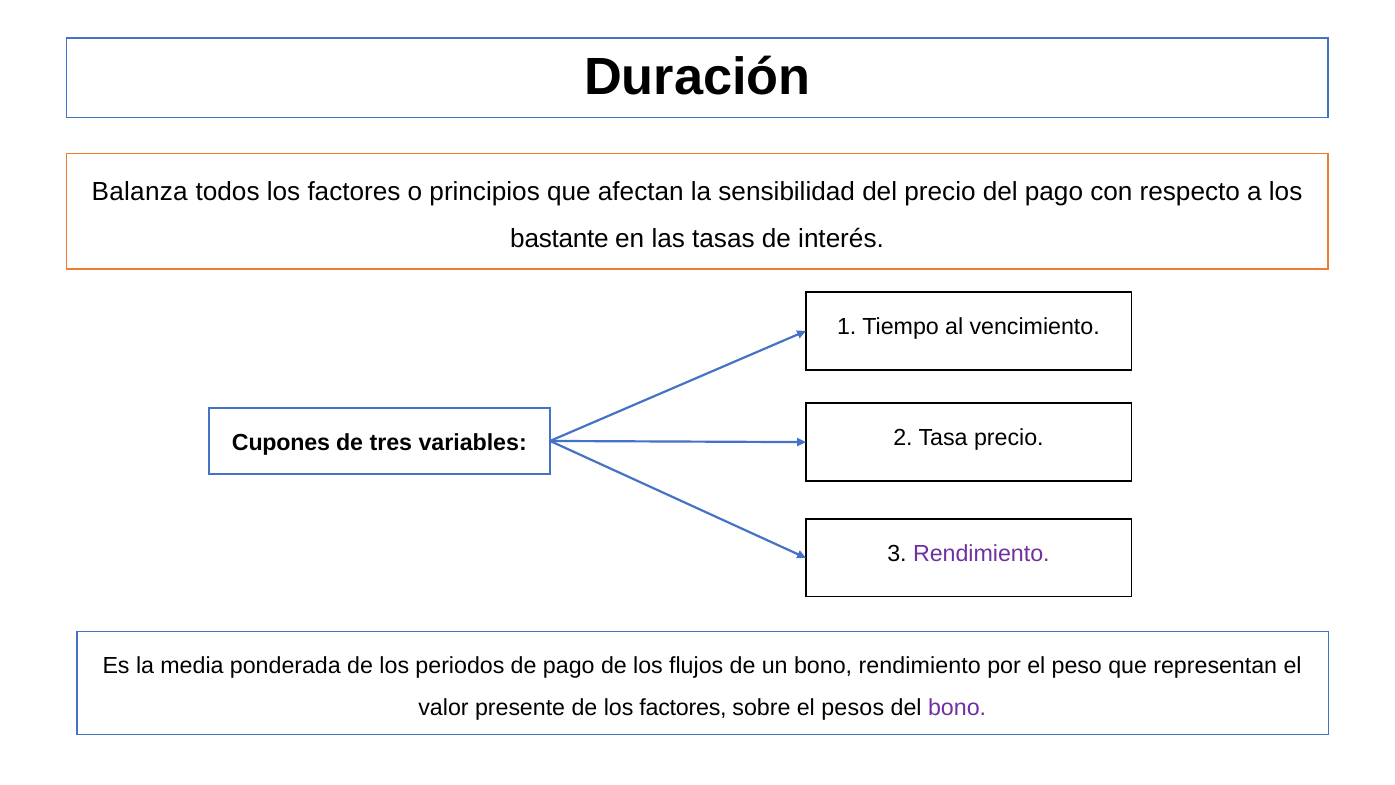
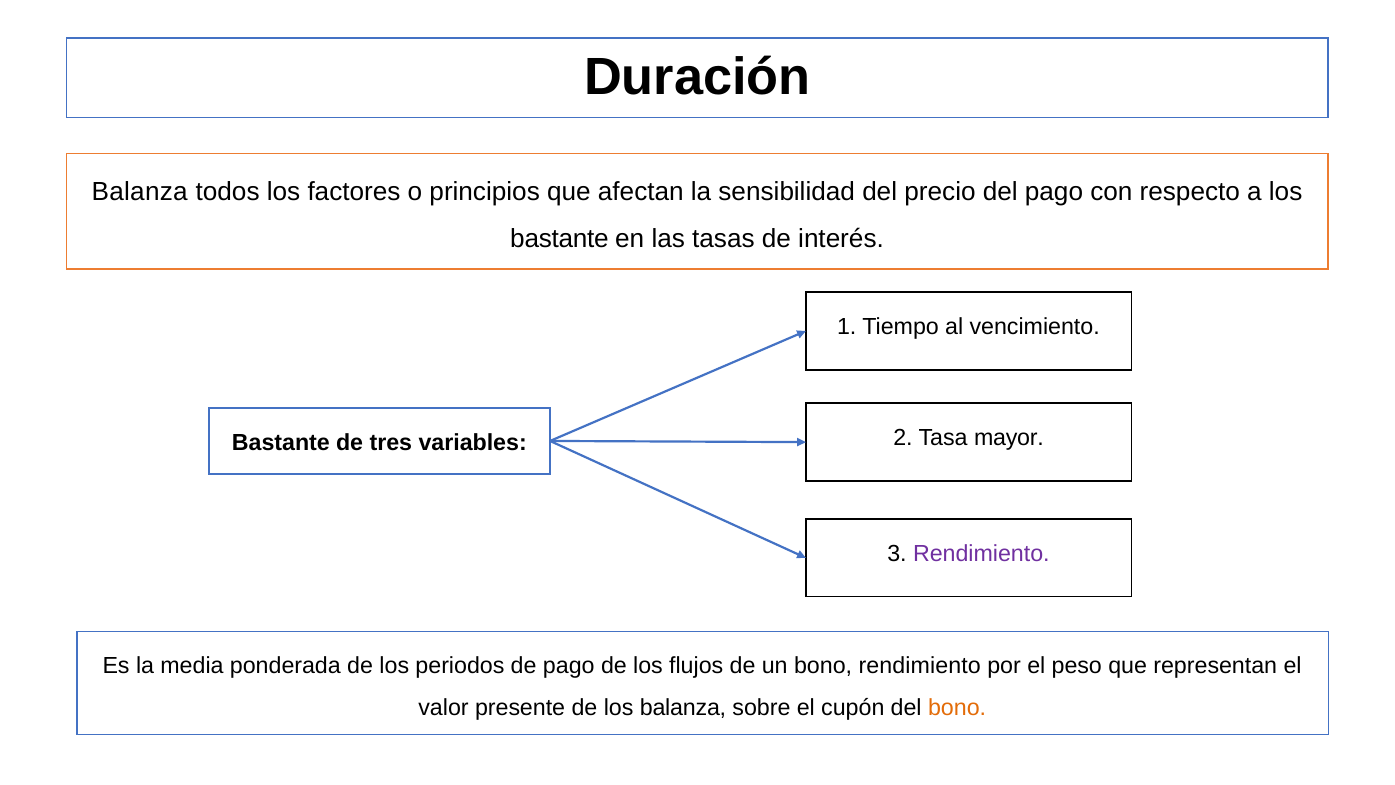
Tasa precio: precio -> mayor (1009, 438)
Cupones: Cupones -> Bastante (281, 442)
de los factores: factores -> balanza (683, 708)
pesos: pesos -> cupón (853, 708)
bono colour: purple -> orange (957, 708)
